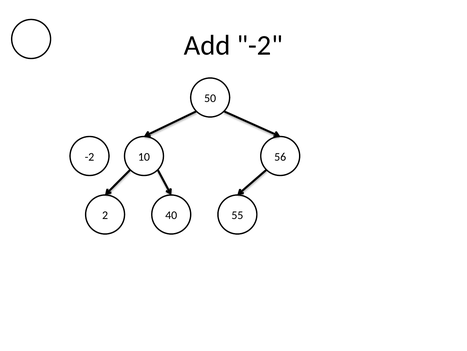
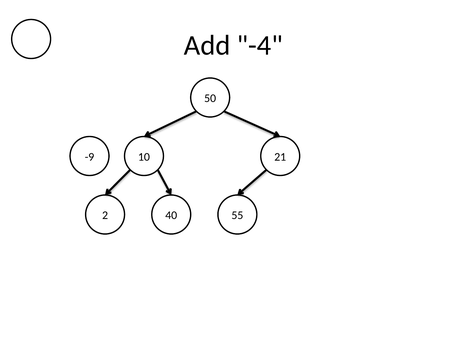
Add -2: -2 -> -4 (260, 45)
-2: -2 -> -9 (90, 156)
56: 56 -> 21 (280, 156)
